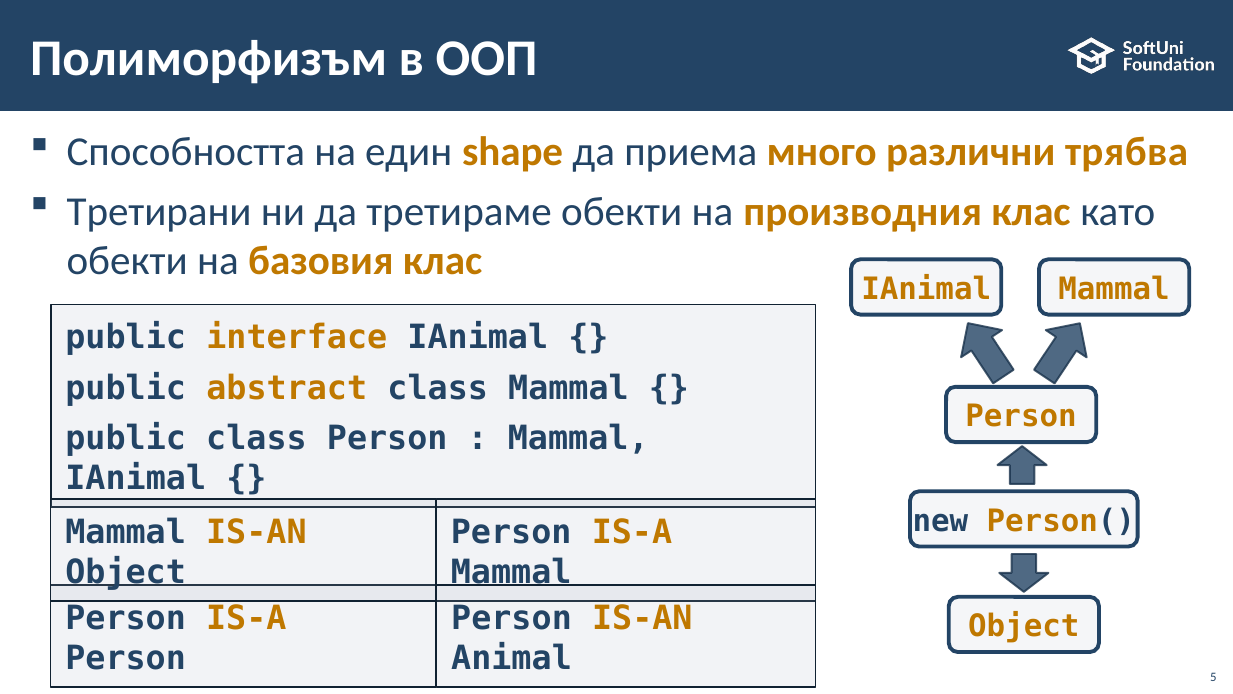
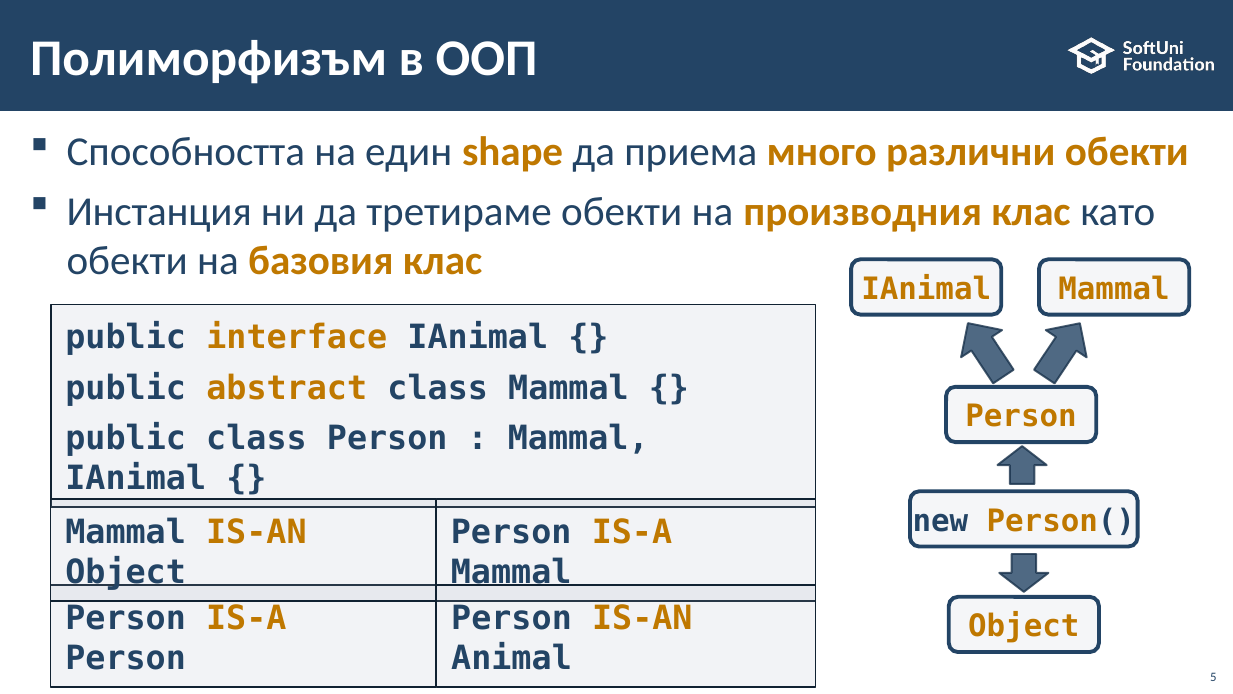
различни трябва: трябва -> обекти (1127, 152)
Третирани: Третирани -> Инстанция (159, 212)
